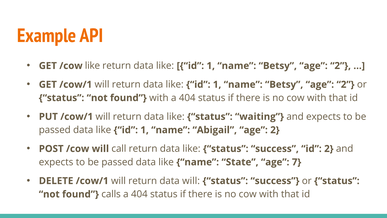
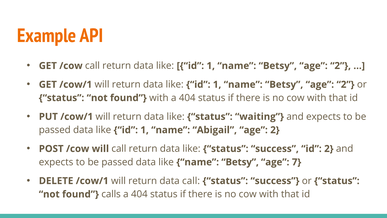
/cow like: like -> call (92, 66)
like name State: State -> Betsy (240, 162)
data will: will -> call (191, 181)
